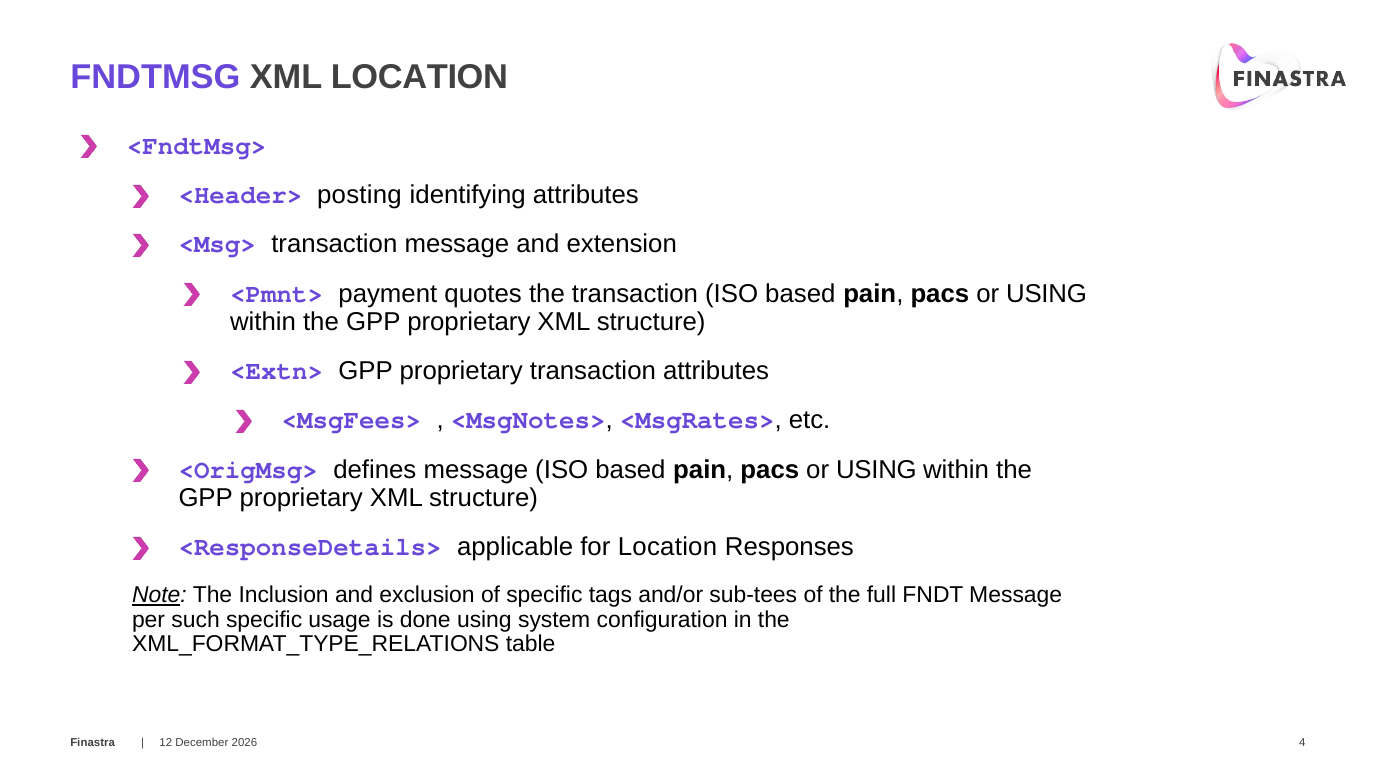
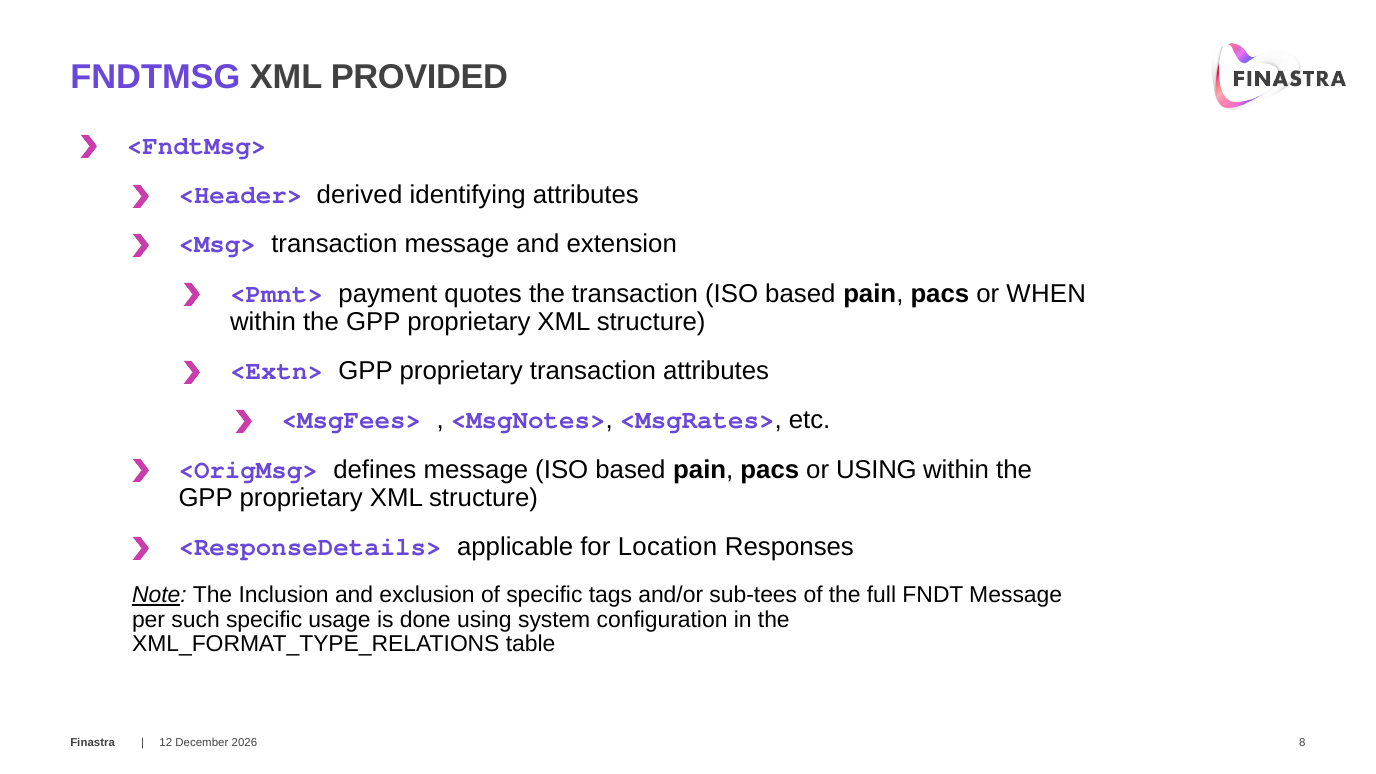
XML LOCATION: LOCATION -> PROVIDED (419, 77)
posting: posting -> derived (359, 195)
USING: USING -> WHEN (1046, 294)
4: 4 -> 8 (1302, 743)
